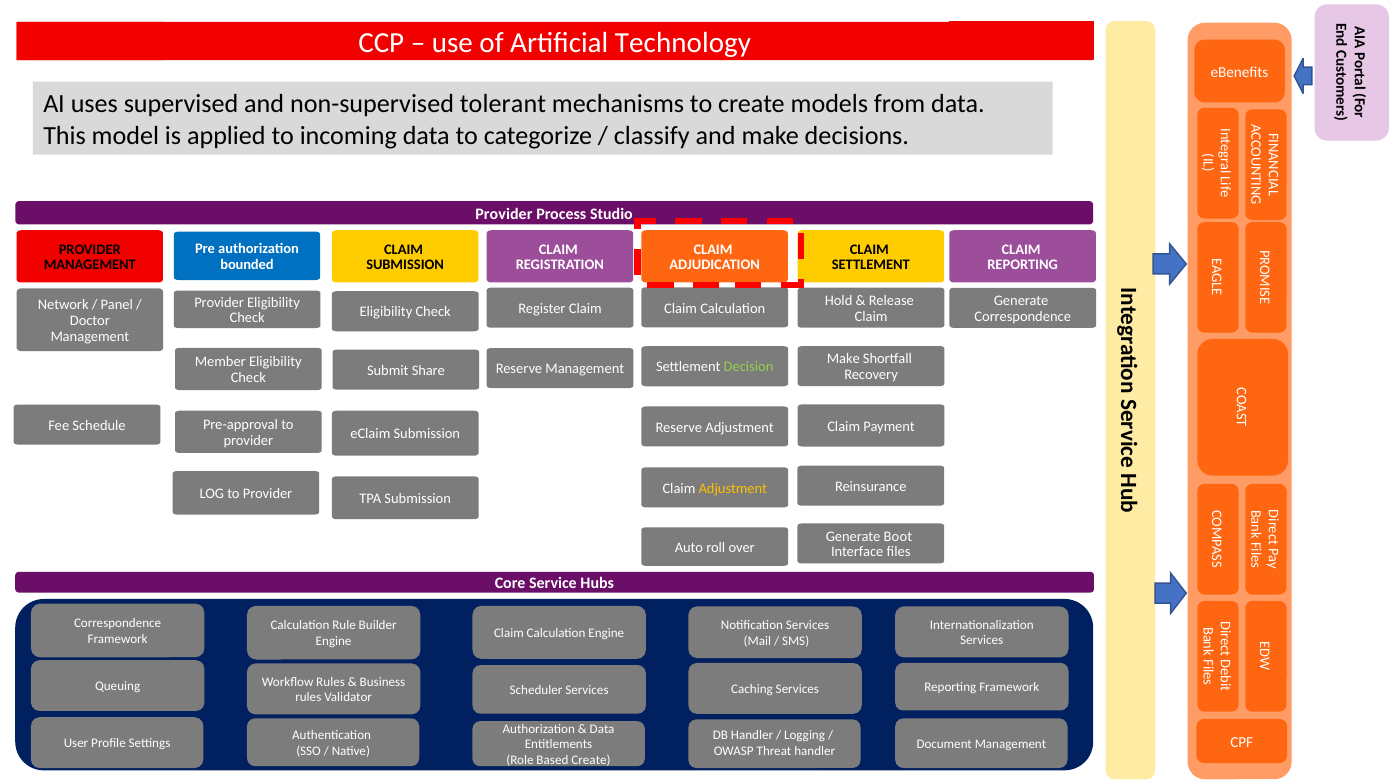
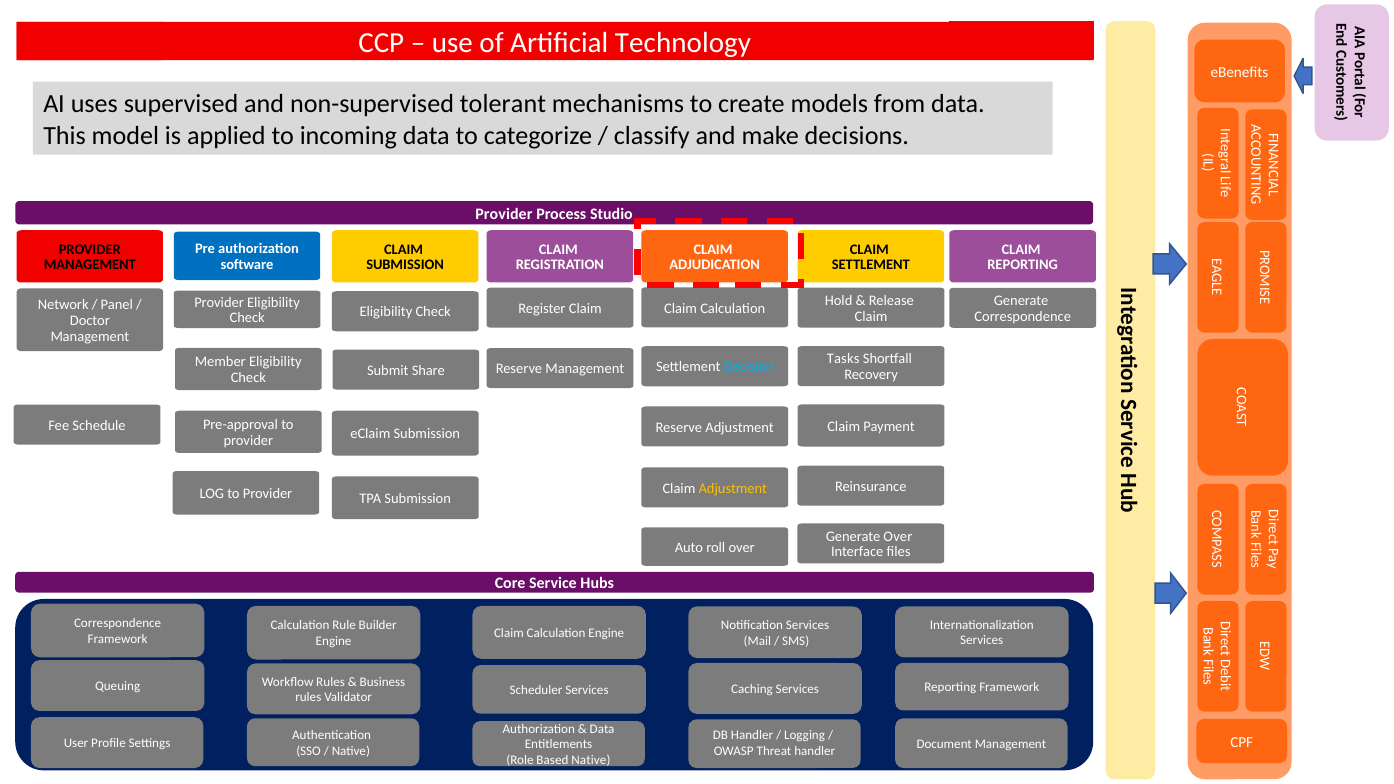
bounded: bounded -> software (247, 265)
Make: Make -> Tasks (843, 359)
Decision colour: light green -> light blue (749, 367)
Generate Boot: Boot -> Over (898, 537)
Based Create: Create -> Native (591, 760)
